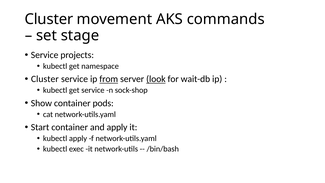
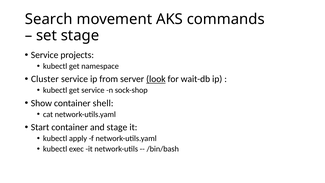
Cluster: Cluster -> Search (49, 19)
from underline: present -> none (109, 79)
pods: pods -> shell (103, 103)
and apply: apply -> stage (117, 127)
